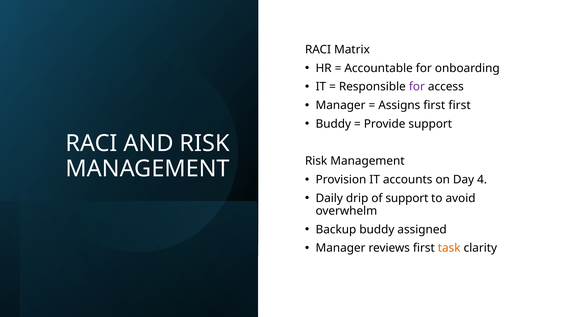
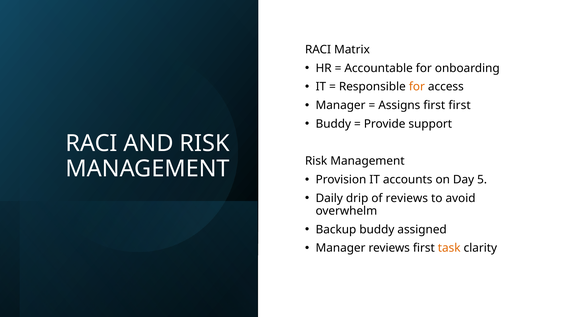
for colour: purple -> orange (417, 87)
4: 4 -> 5 (482, 180)
of support: support -> reviews (407, 198)
